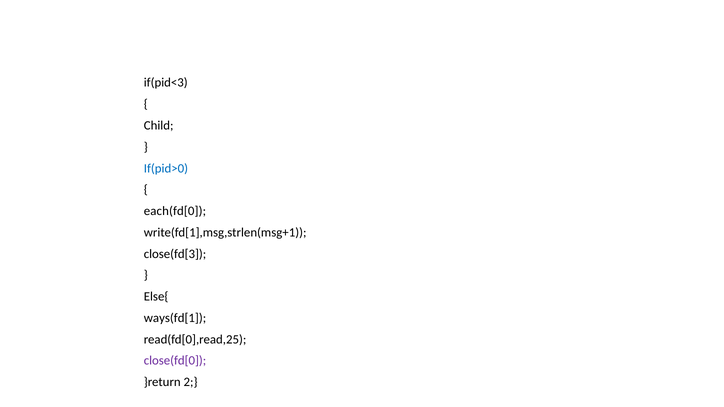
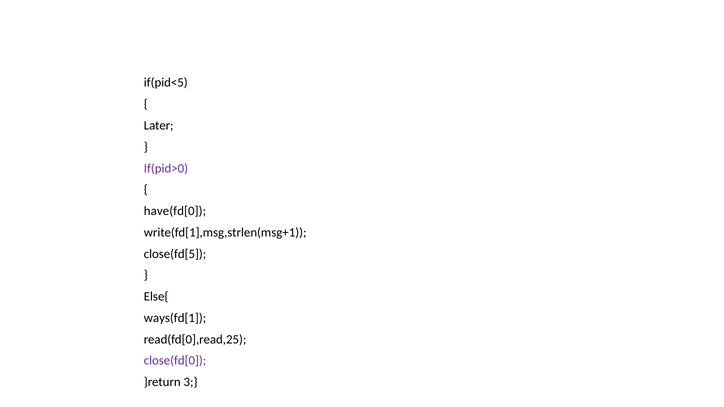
if(pid<3: if(pid<3 -> if(pid<5 (166, 83)
Child: Child -> Later (159, 126)
If(pid>0 colour: blue -> purple (166, 168)
each(fd[0: each(fd[0 -> have(fd[0 (175, 211)
close(fd[3: close(fd[3 -> close(fd[5 (175, 254)
2: 2 -> 3 (191, 382)
